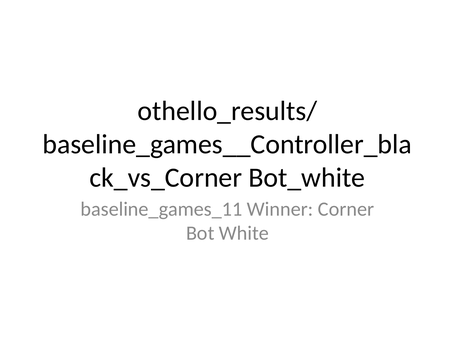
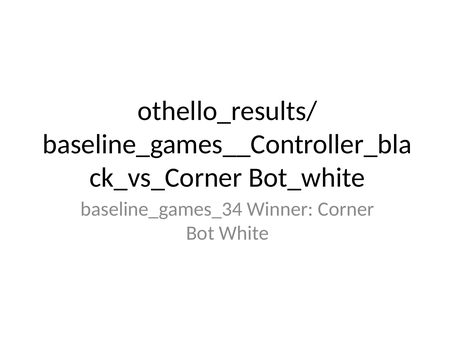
baseline_games_11: baseline_games_11 -> baseline_games_34 (161, 209)
